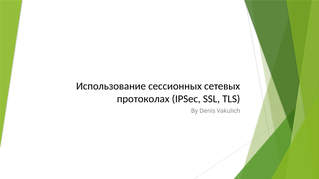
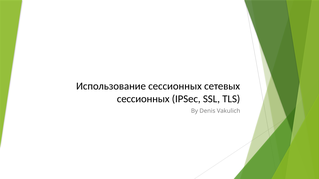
протоколах: протоколах -> сессионных (143, 99)
